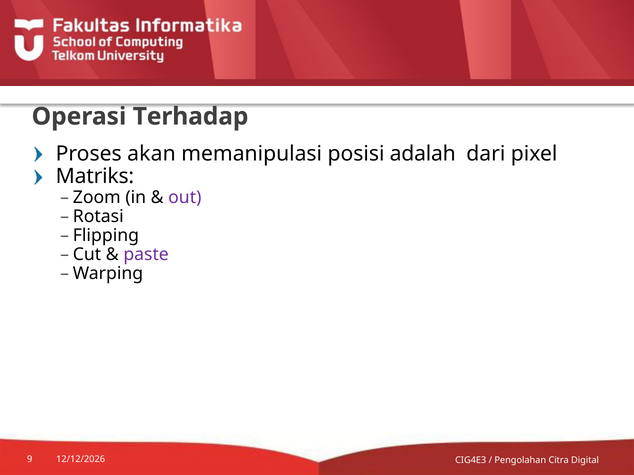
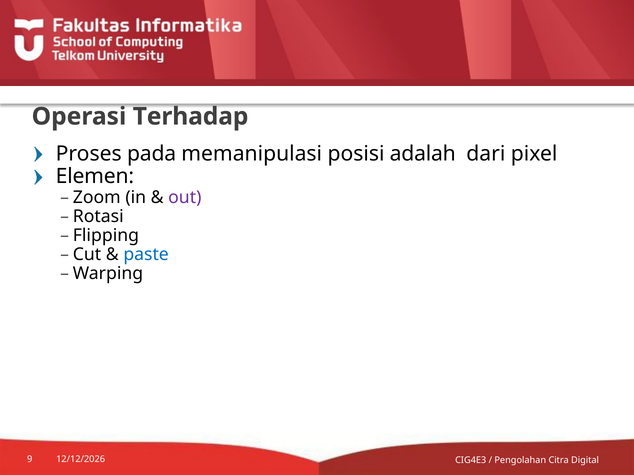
akan: akan -> pada (152, 154)
Matriks: Matriks -> Elemen (95, 177)
paste colour: purple -> blue (146, 255)
